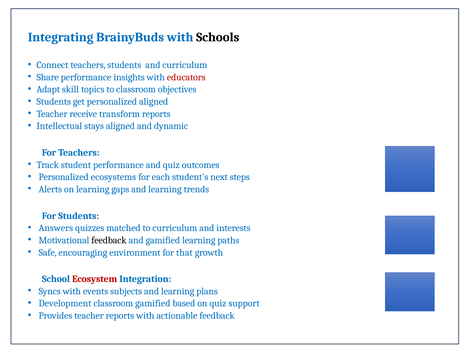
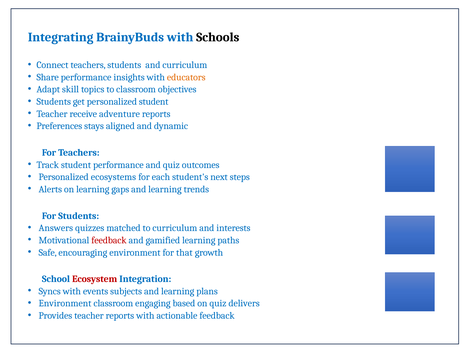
educators colour: red -> orange (186, 77)
personalized aligned: aligned -> student (154, 102)
transform: transform -> adventure (119, 114)
Intellectual: Intellectual -> Preferences (59, 126)
feedback colour: black -> red (109, 240)
Development: Development -> Environment (65, 303)
classroom gamified: gamified -> engaging (153, 303)
support: support -> delivers (244, 303)
